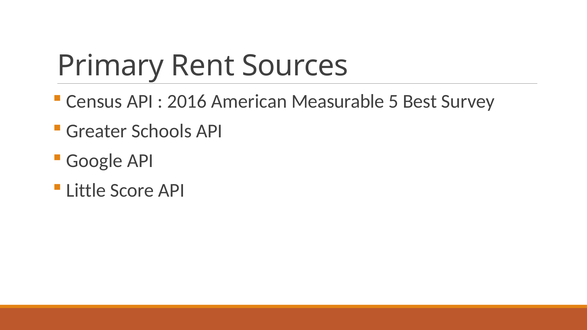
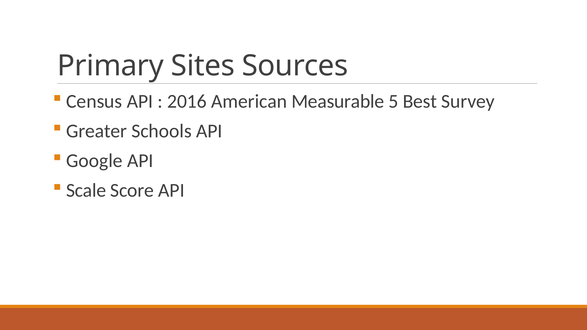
Rent: Rent -> Sites (203, 66)
Little: Little -> Scale (86, 191)
